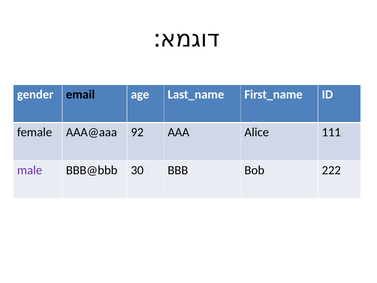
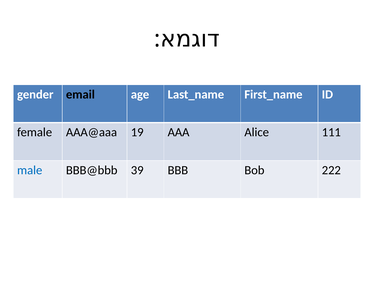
92: 92 -> 19 (137, 132)
male colour: purple -> blue (30, 170)
30: 30 -> 39 (137, 170)
